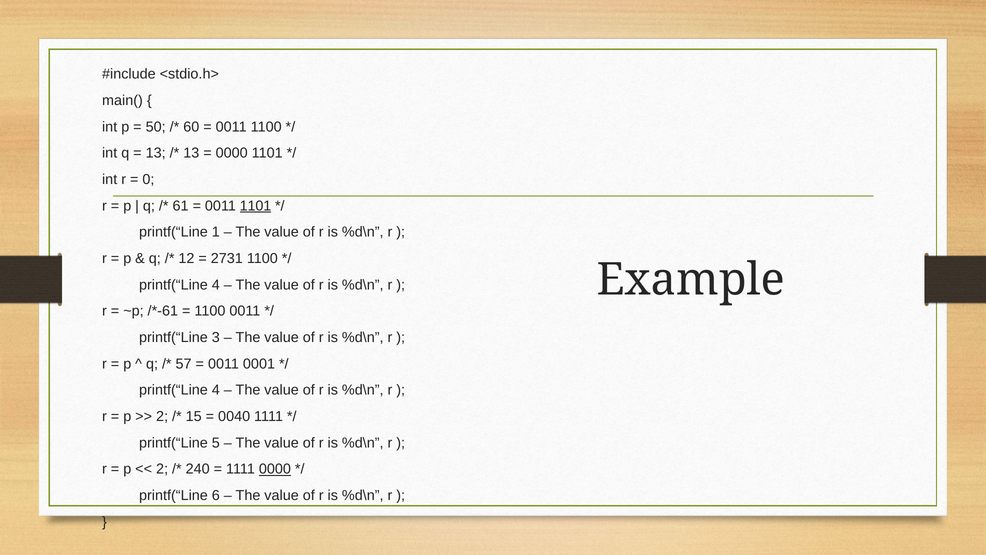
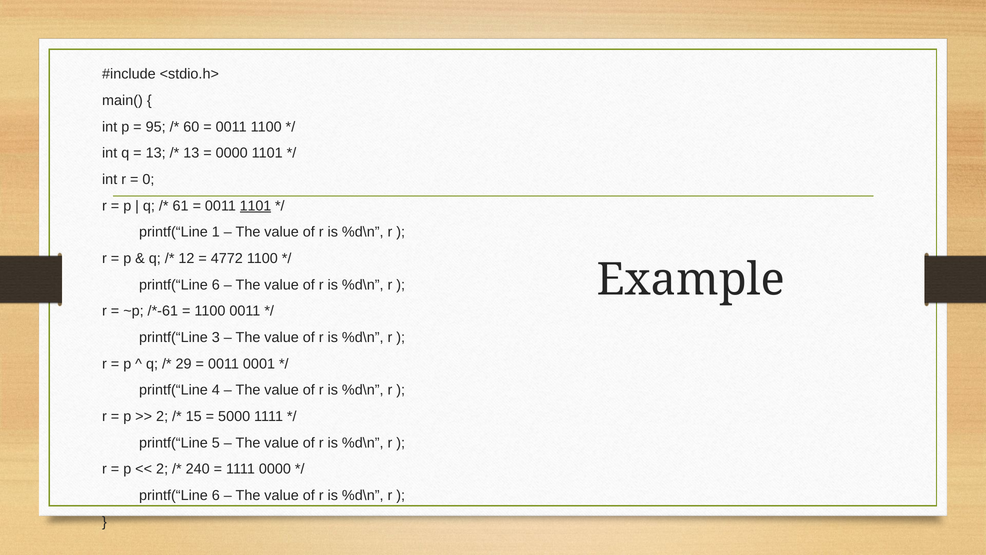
50: 50 -> 95 (156, 127)
2731: 2731 -> 4772 (227, 258)
4: 4 -> 6 (216, 285)
57: 57 -> 29 (184, 364)
0040: 0040 -> 5000 (234, 416)
0000 underline: present -> none (275, 469)
